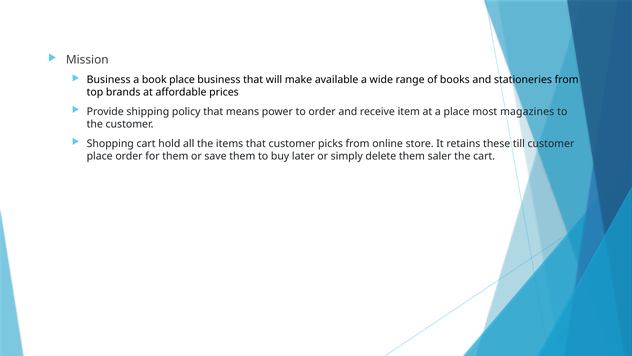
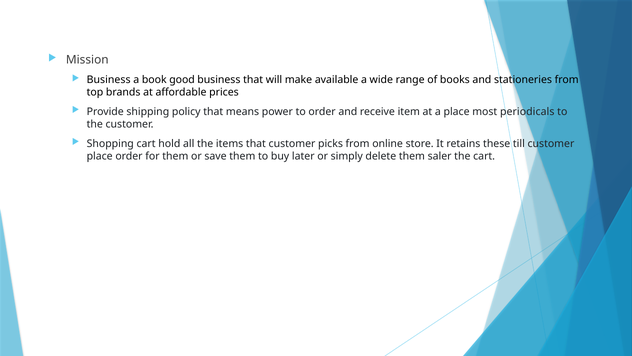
book place: place -> good (182, 80)
magazines: magazines -> periodicals (527, 112)
